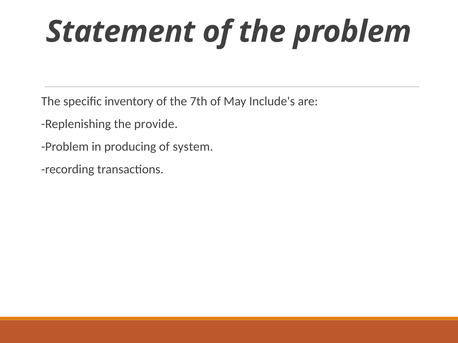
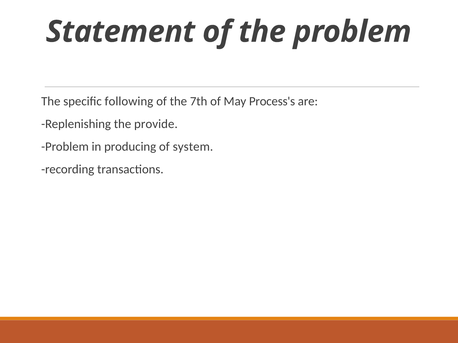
inventory: inventory -> following (129, 102)
Include's: Include's -> Process's (272, 102)
